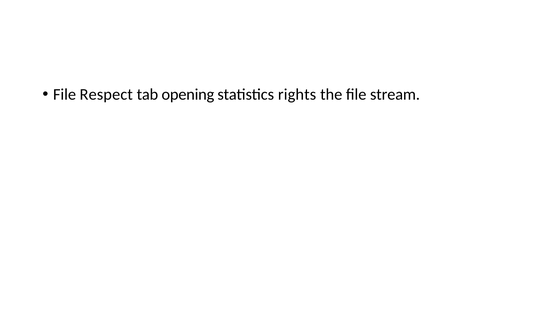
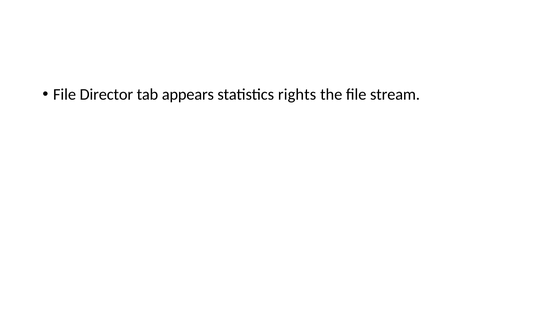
Respect: Respect -> Director (106, 94)
opening: opening -> appears (188, 94)
